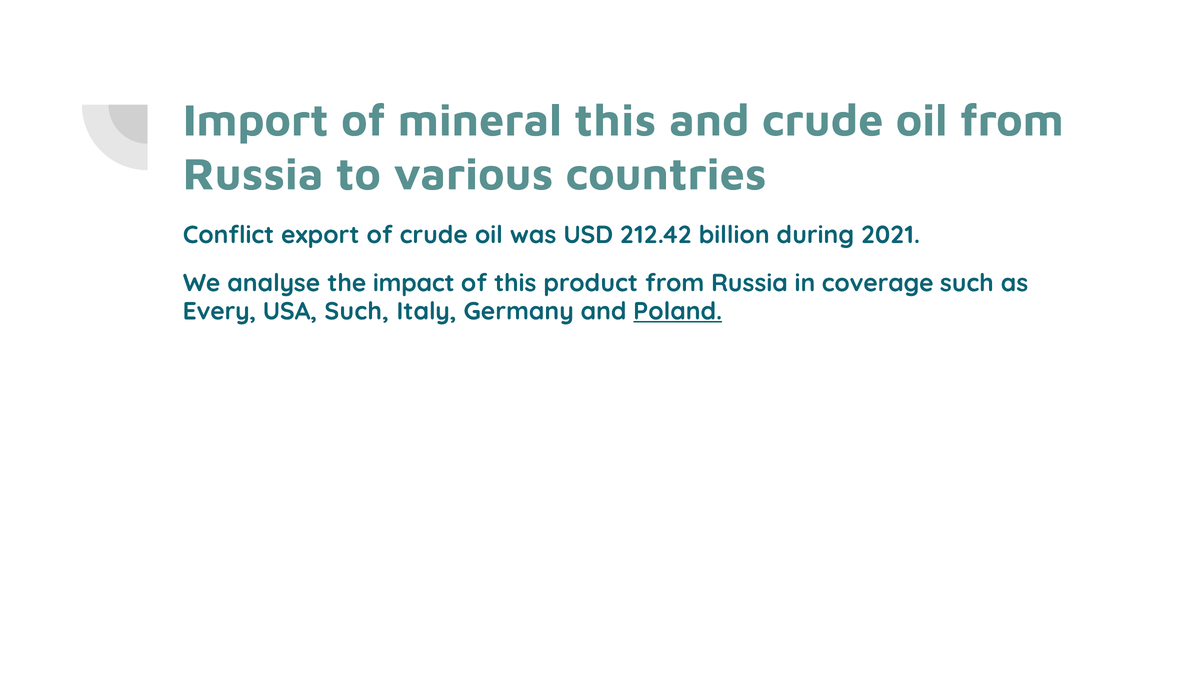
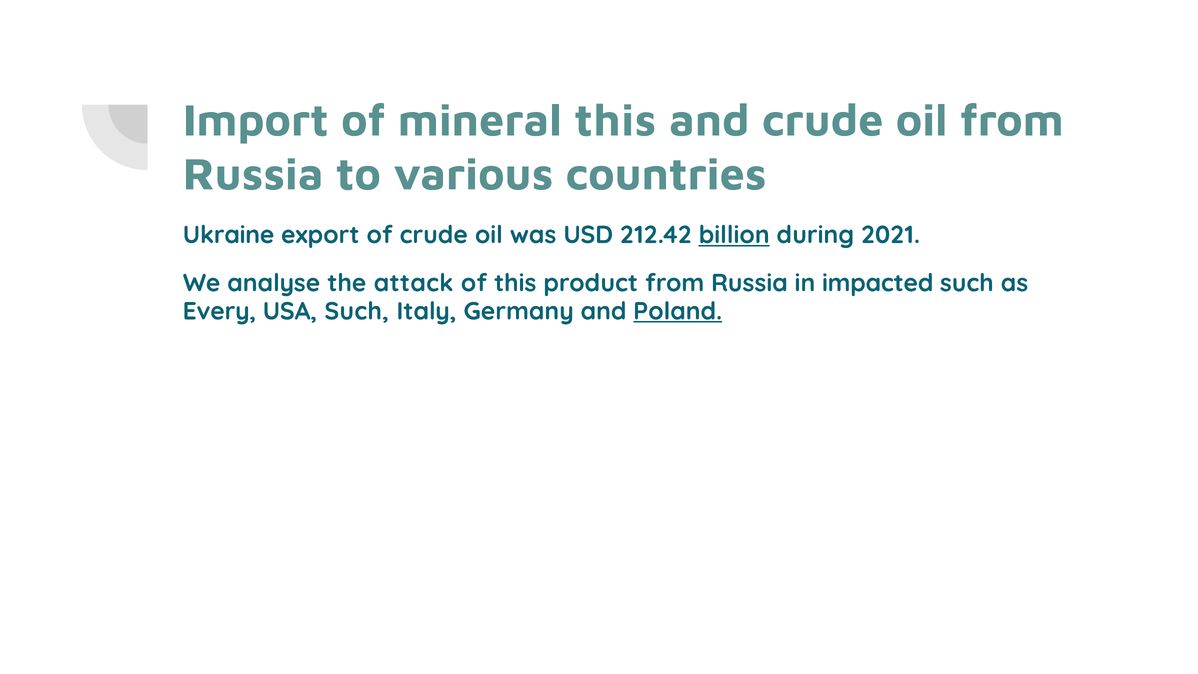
Conflict: Conflict -> Ukraine (229, 235)
billion underline: none -> present (734, 235)
impact: impact -> attack (414, 283)
coverage: coverage -> impacted (878, 283)
